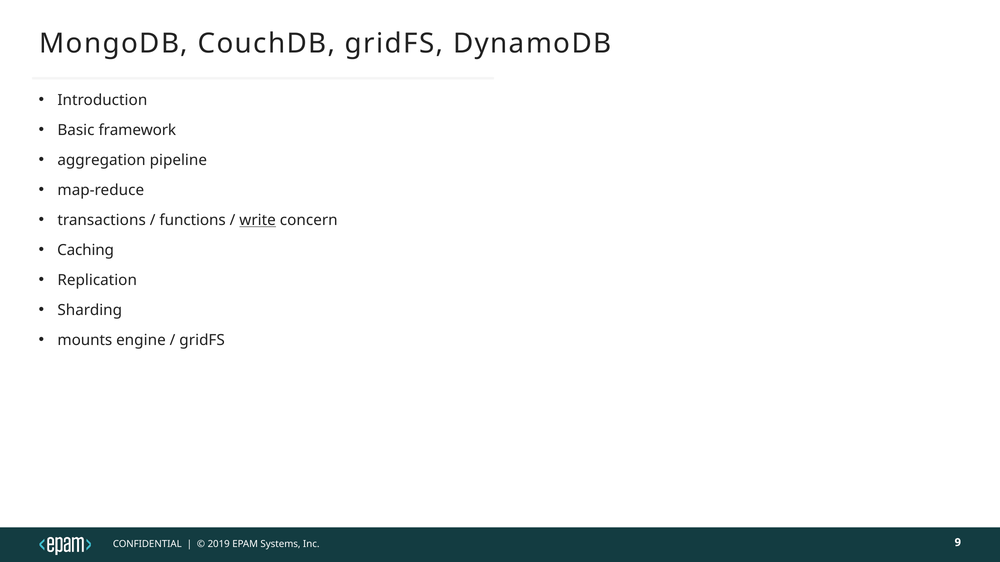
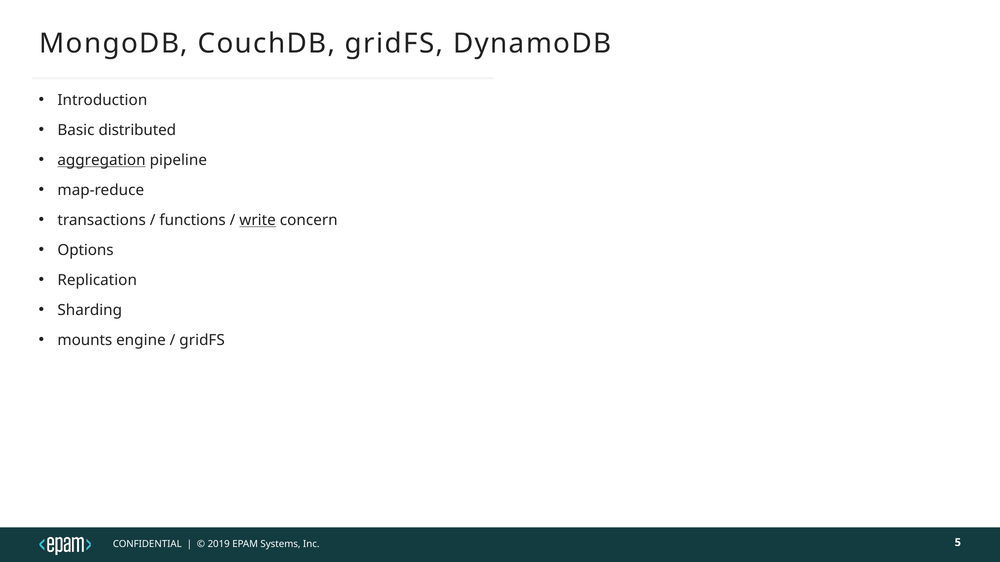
framework: framework -> distributed (137, 130)
aggregation underline: none -> present (102, 160)
Caching: Caching -> Options (86, 250)
9: 9 -> 5 (958, 543)
